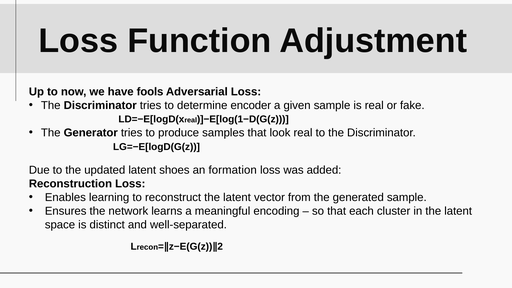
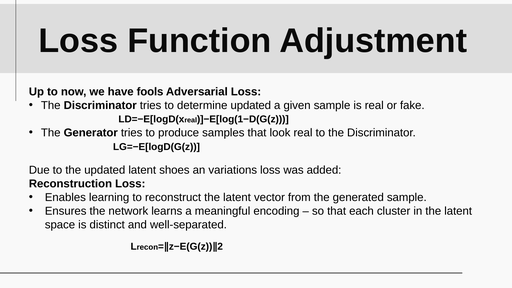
determine encoder: encoder -> updated (251, 105)
formation: formation -> variations (233, 170)
